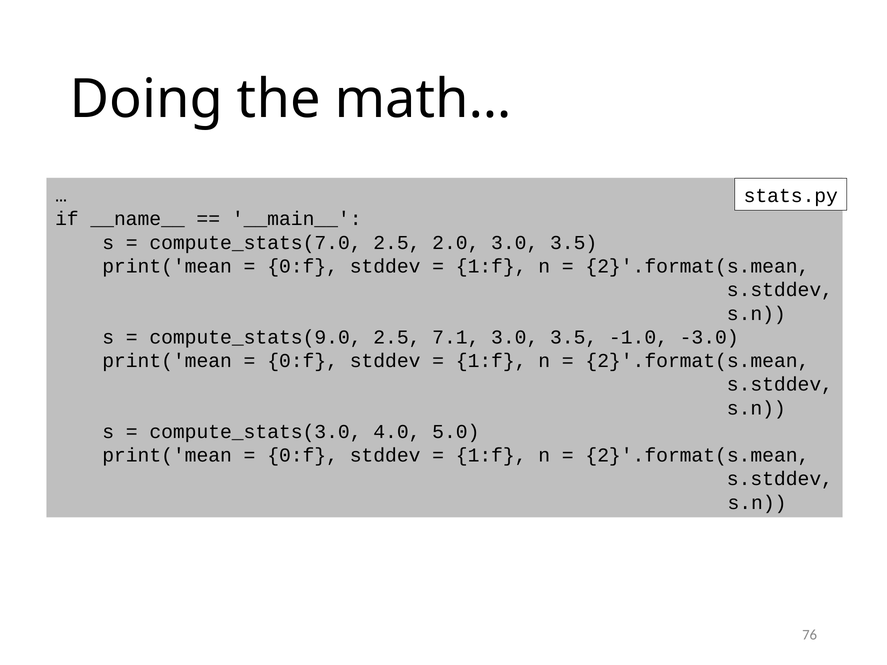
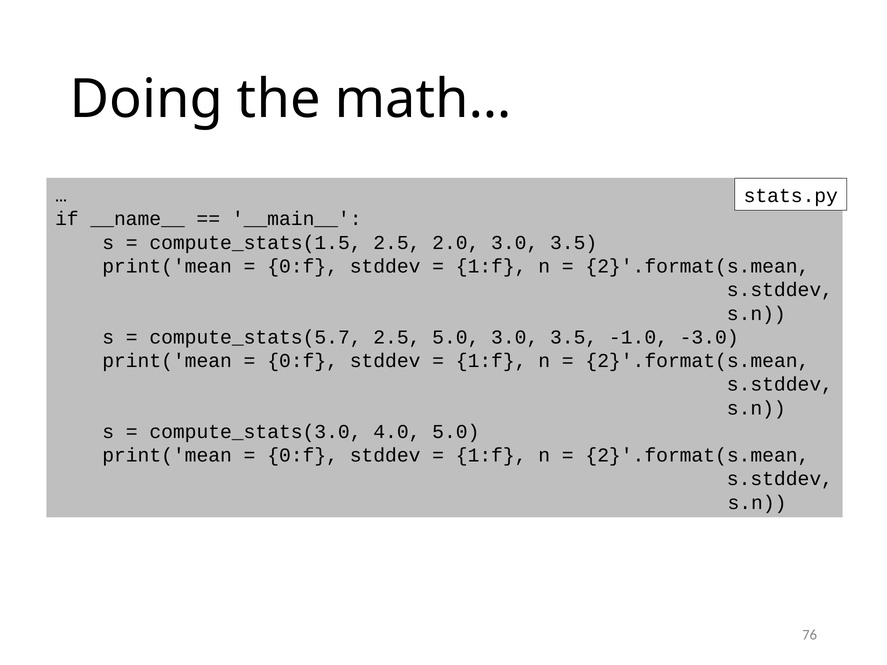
compute_stats(7.0: compute_stats(7.0 -> compute_stats(1.5 (255, 243)
compute_stats(9.0: compute_stats(9.0 -> compute_stats(5.7 (255, 337)
2.5 7.1: 7.1 -> 5.0 (456, 337)
